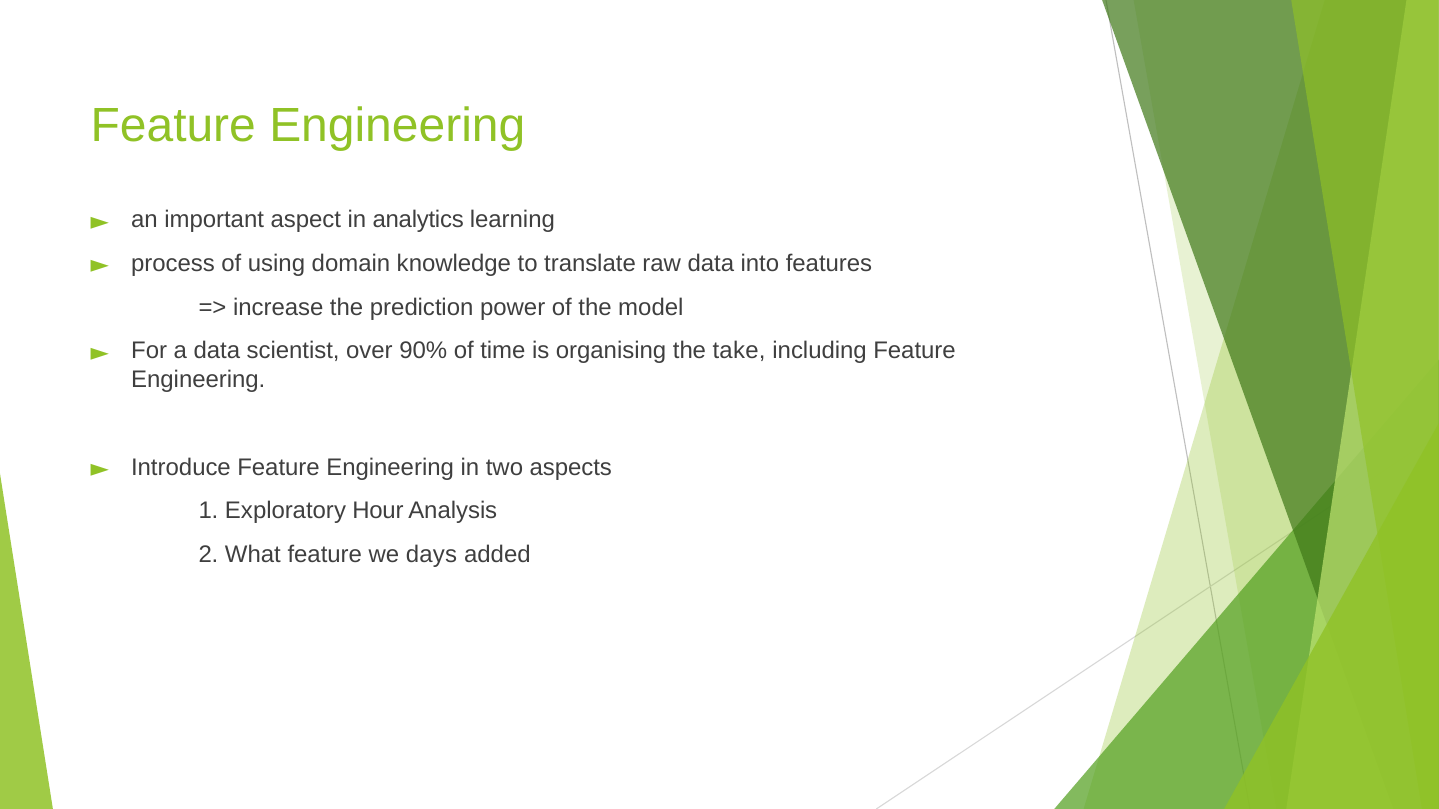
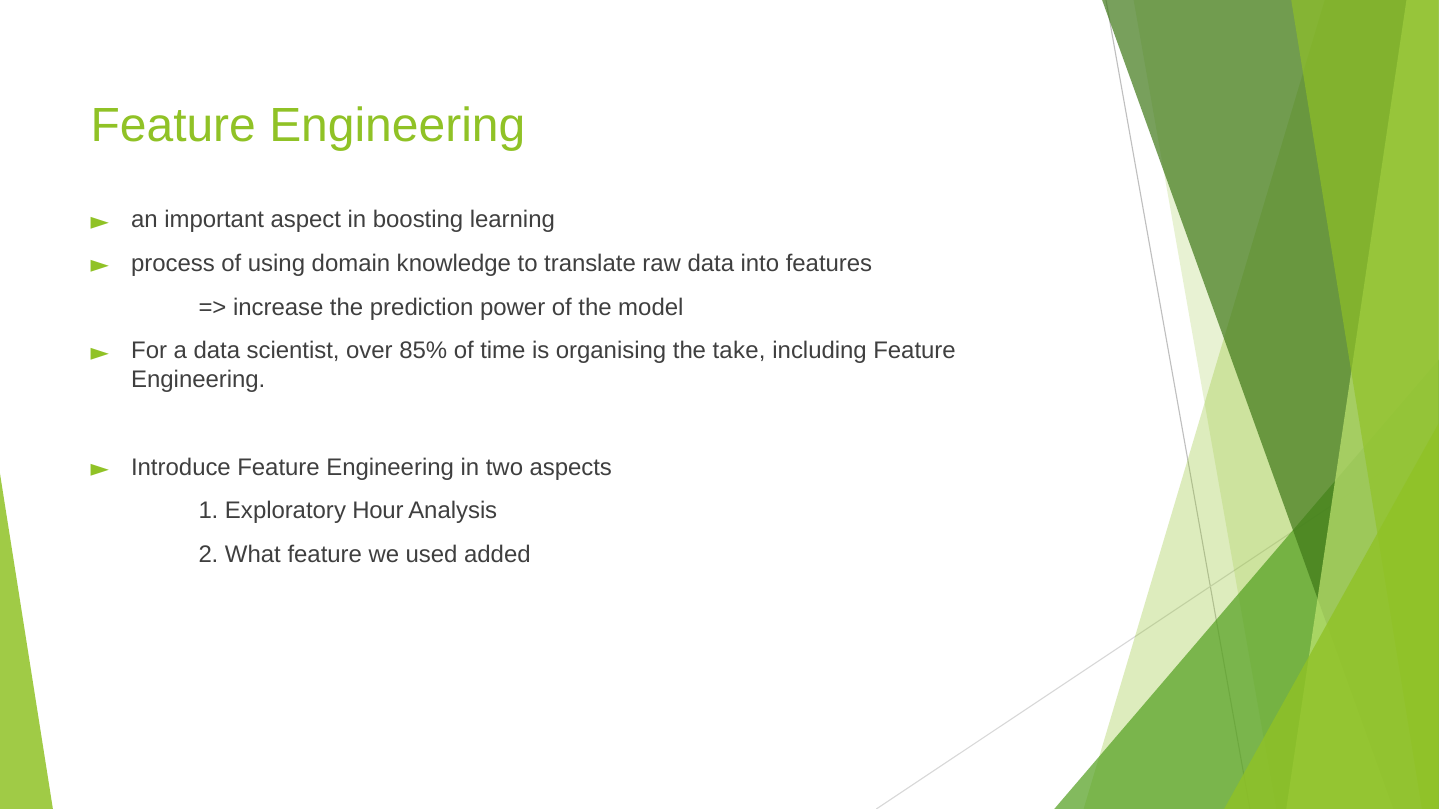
analytics: analytics -> boosting (418, 220)
90%: 90% -> 85% (423, 351)
days: days -> used (432, 555)
